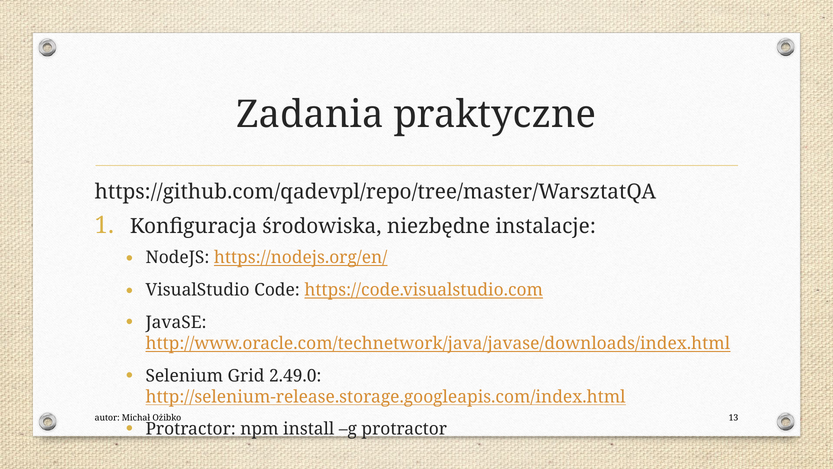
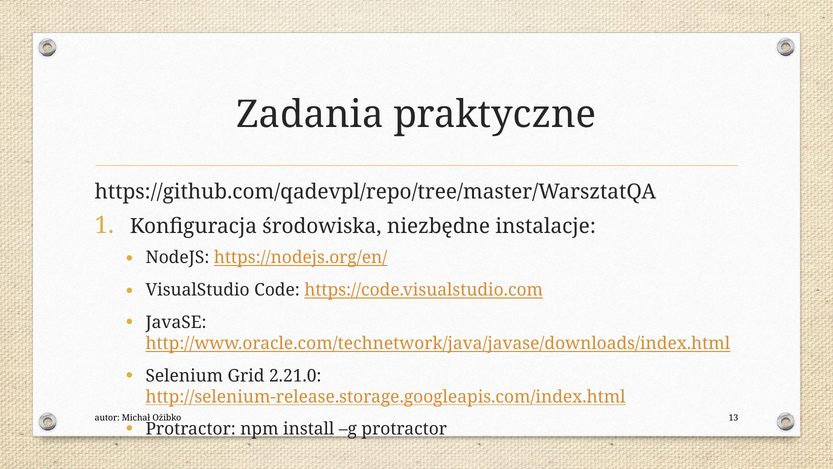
2.49.0: 2.49.0 -> 2.21.0 (295, 376)
